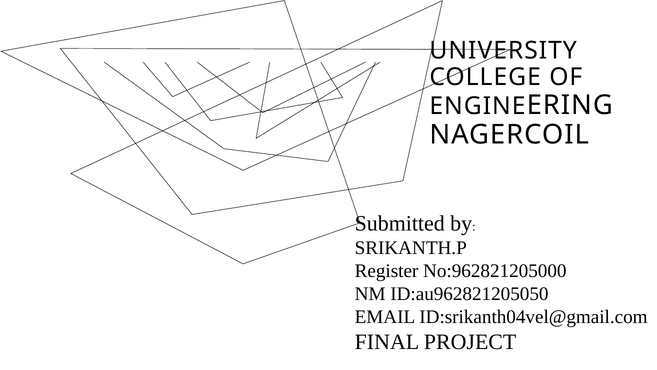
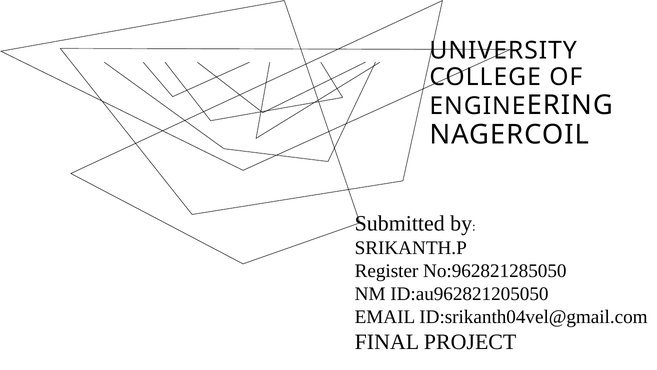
No:962821205000: No:962821205000 -> No:962821285050 (495, 271)
